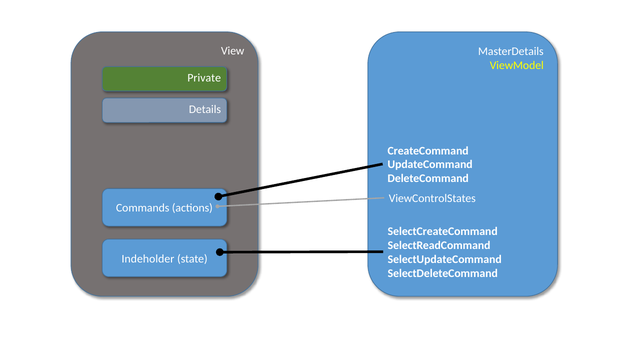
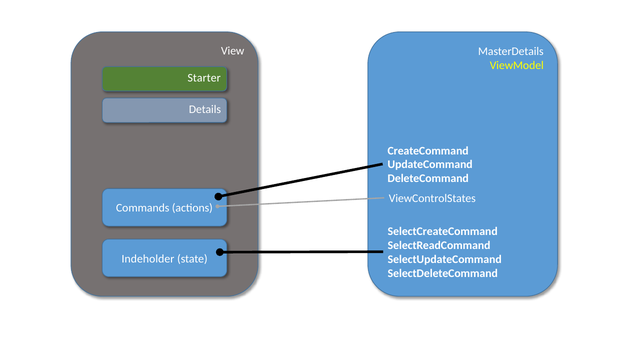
Private: Private -> Starter (204, 78)
